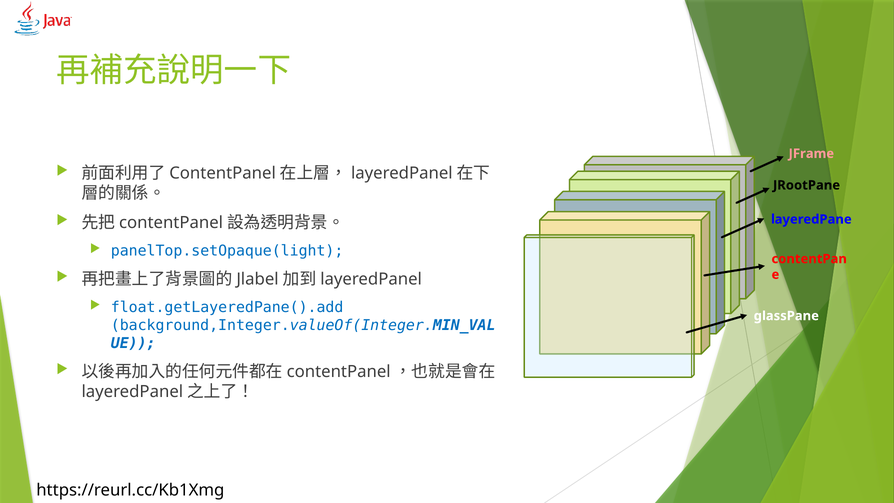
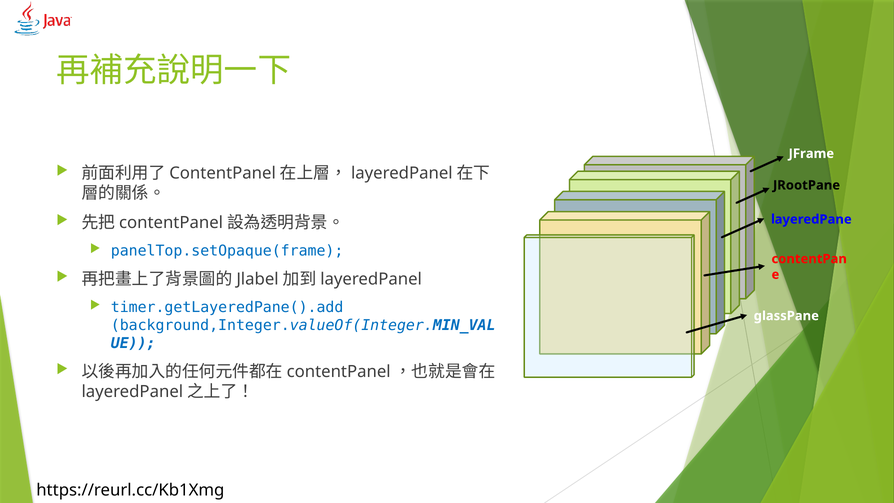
JFrame colour: pink -> white (811, 154)
panelTop.setOpaque(light: panelTop.setOpaque(light -> panelTop.setOpaque(frame (227, 251)
float.getLayeredPane().add: float.getLayeredPane().add -> timer.getLayeredPane().add (227, 307)
